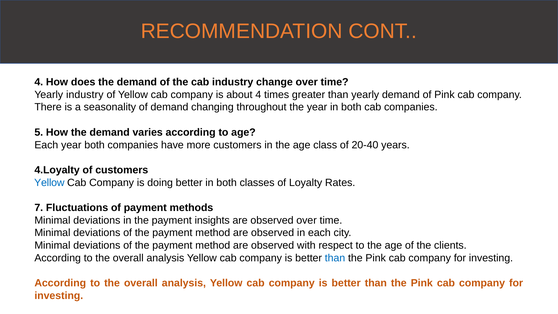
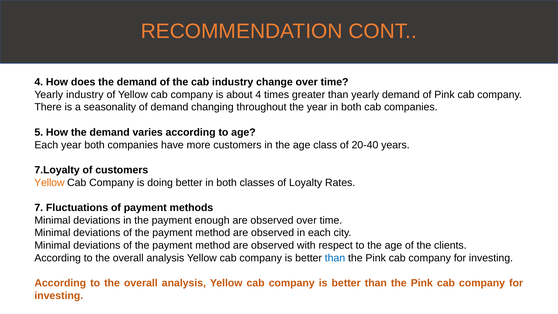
4.Loyalty: 4.Loyalty -> 7.Loyalty (57, 170)
Yellow colour: blue -> orange (49, 182)
insights: insights -> enough (212, 220)
